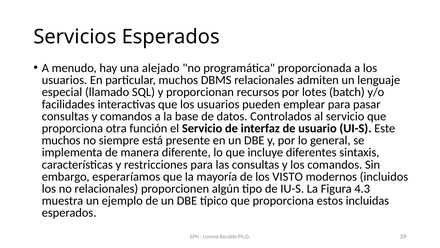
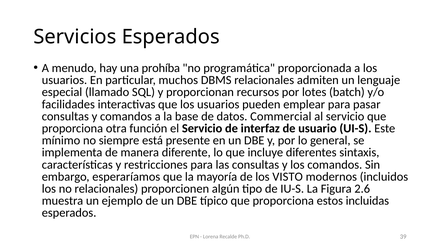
alejado: alejado -> prohíba (161, 68)
Controlados: Controlados -> Commercial (281, 116)
muchos: muchos -> mínimo (61, 140)
4.3: 4.3 -> 2.6 (362, 188)
